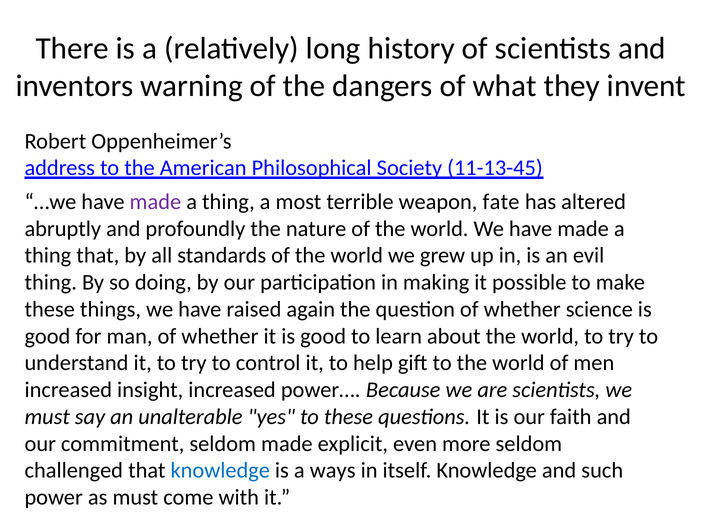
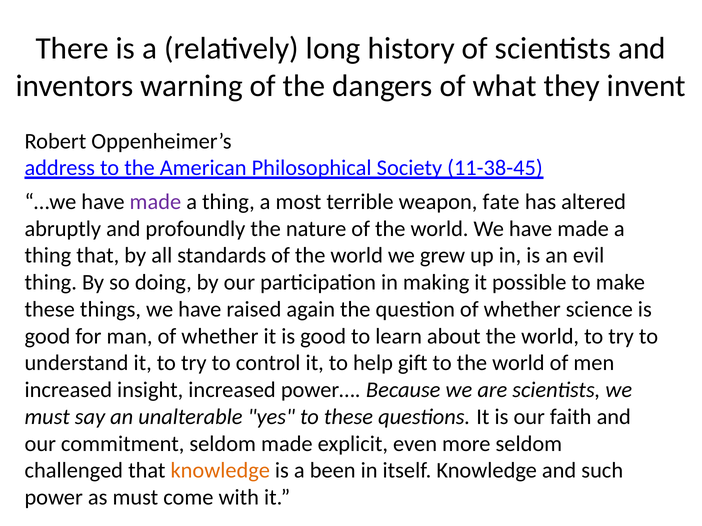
11-13-45: 11-13-45 -> 11-38-45 (495, 168)
knowledge colour: blue -> orange (220, 471)
ways: ways -> been (333, 471)
